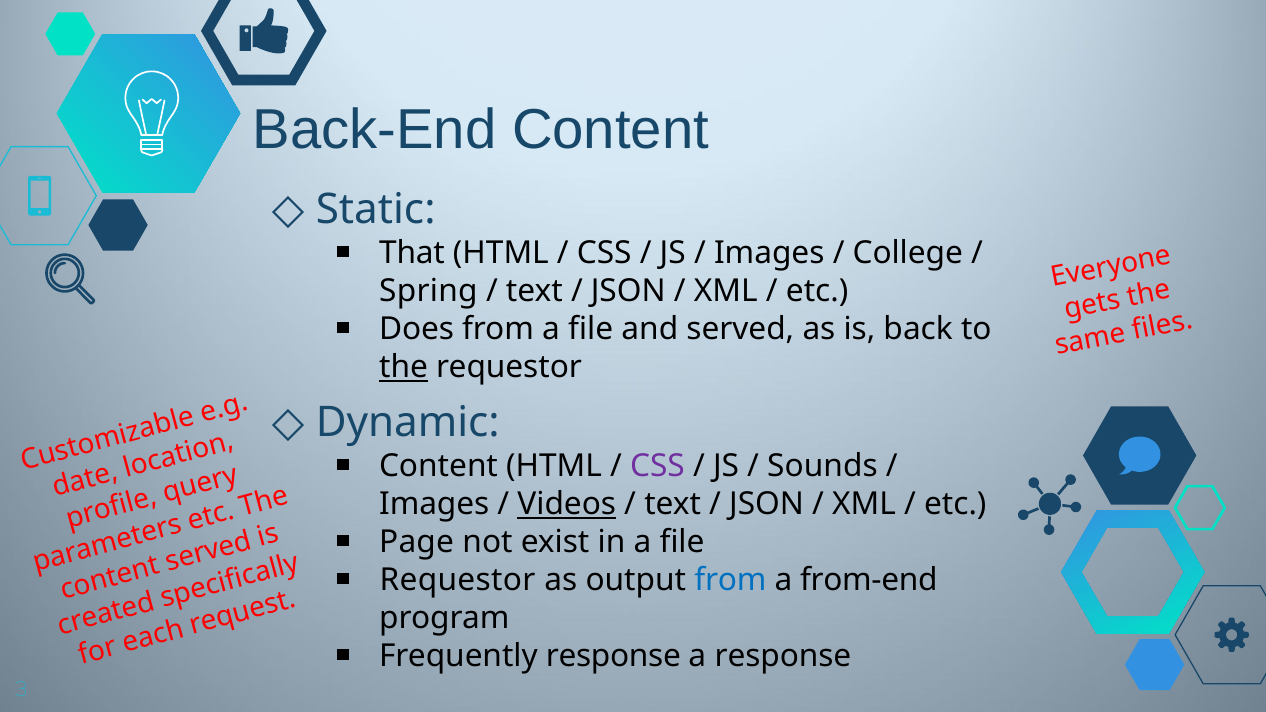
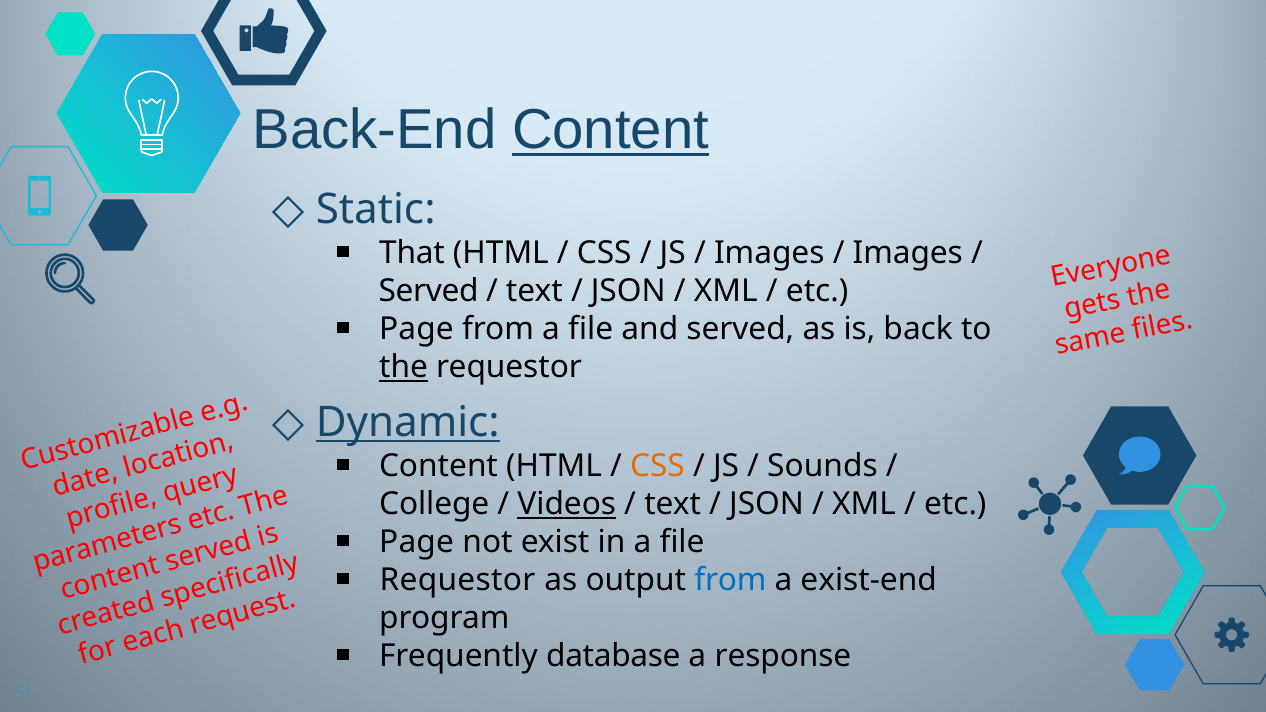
Content underline: none -> present (611, 130)
College: College -> Images (908, 253)
Spring: Spring -> Served (429, 291)
Does: Does -> Page (416, 329)
Dynamic underline: none -> present (408, 423)
CSS colour: purple -> orange (657, 467)
Images: Images -> College (434, 505)
from-end: from-end -> exist-end (869, 580)
Frequently response: response -> database (613, 656)
